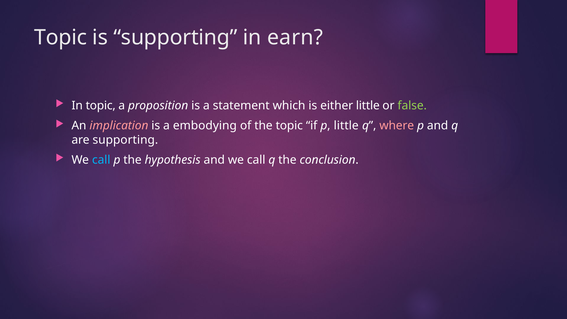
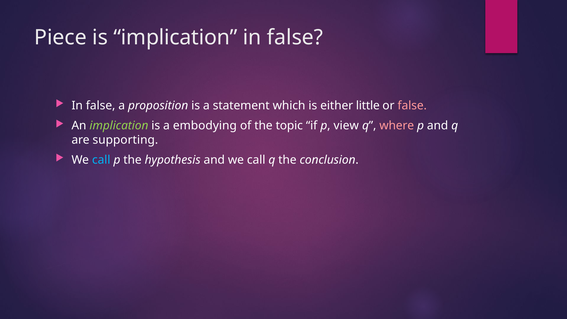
Topic: Topic -> Piece (61, 37)
is supporting: supporting -> implication (175, 37)
earn: earn -> false (295, 37)
topic: topic -> false (101, 106)
false colour: light green -> pink (412, 106)
implication colour: pink -> light green (119, 126)
p little: little -> view (346, 126)
